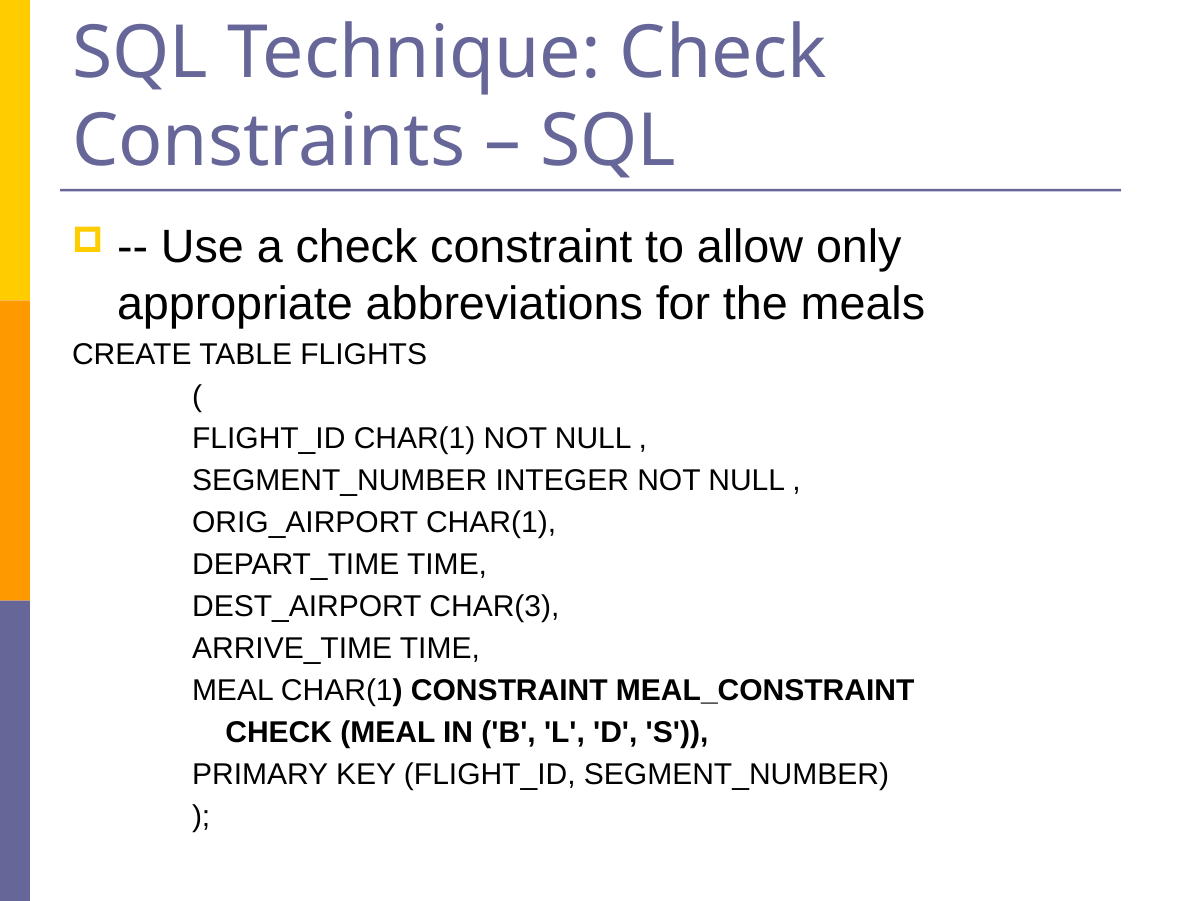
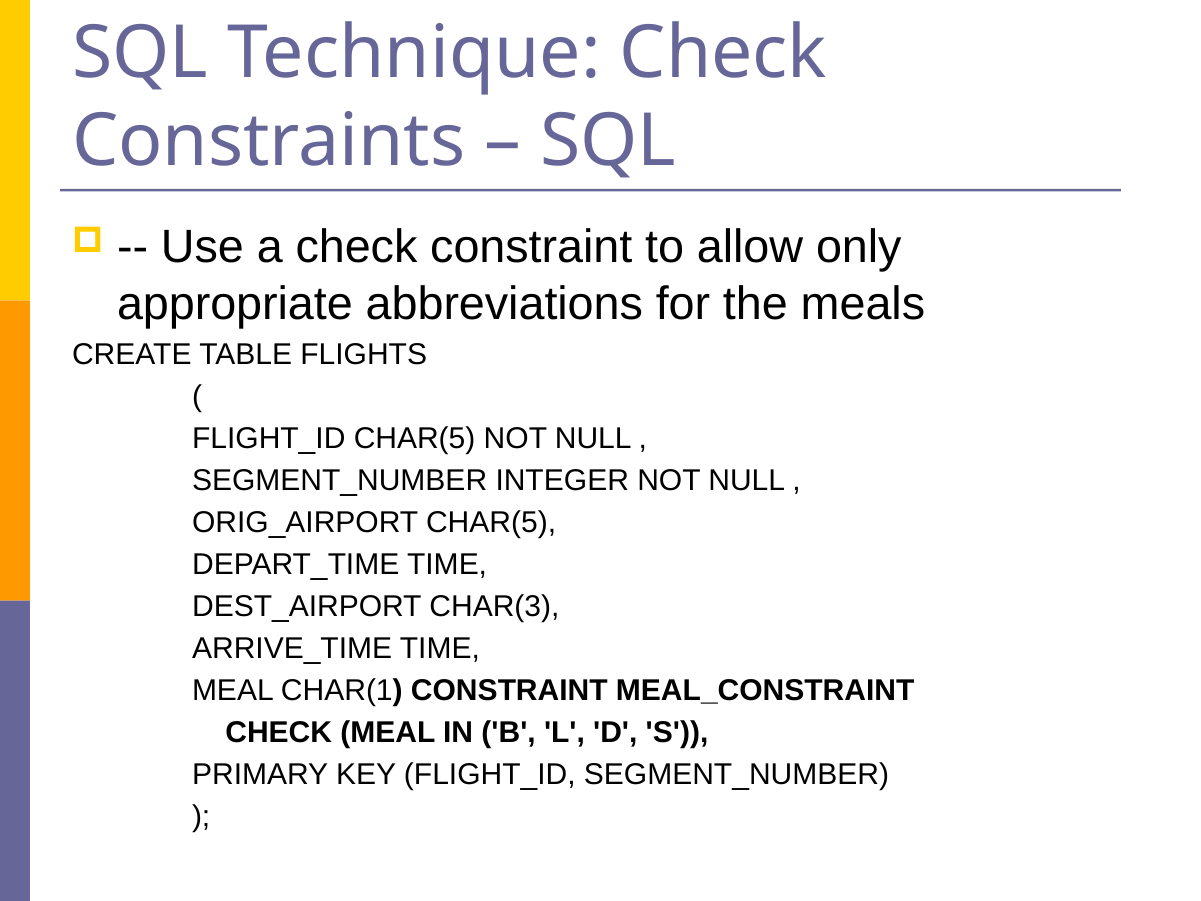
FLIGHT_ID CHAR(1: CHAR(1 -> CHAR(5 (415, 439)
ORIG_AIRPORT CHAR(1: CHAR(1 -> CHAR(5 (491, 523)
